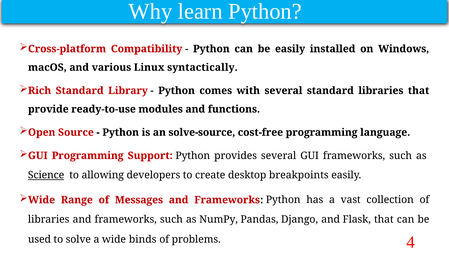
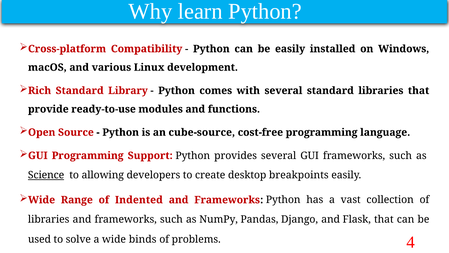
syntactically: syntactically -> development (203, 67)
solve-source: solve-source -> cube-source (202, 132)
Messages: Messages -> Indented (139, 200)
